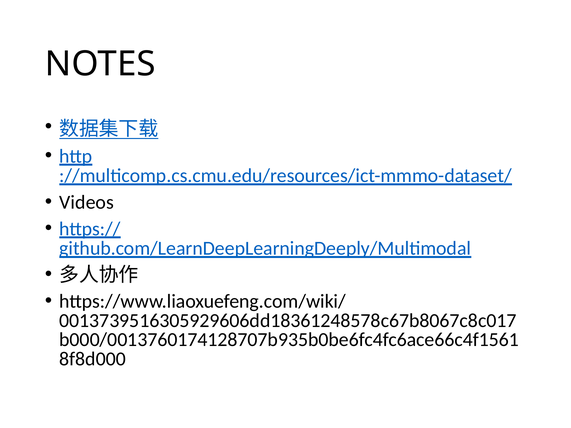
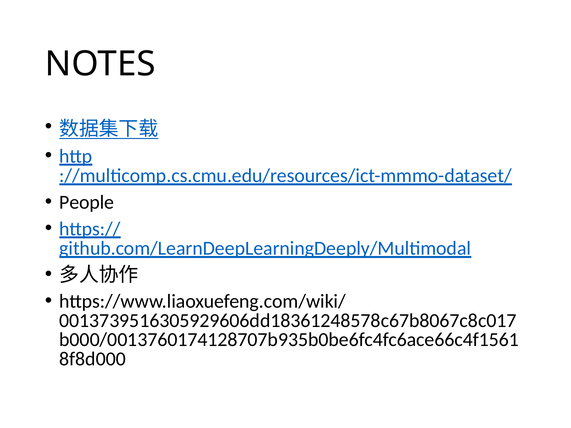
Videos: Videos -> People (87, 202)
